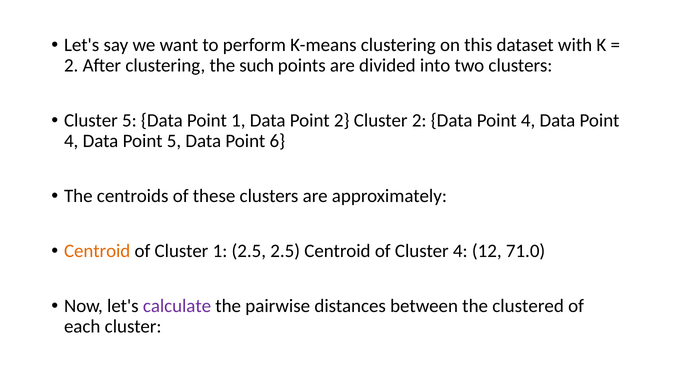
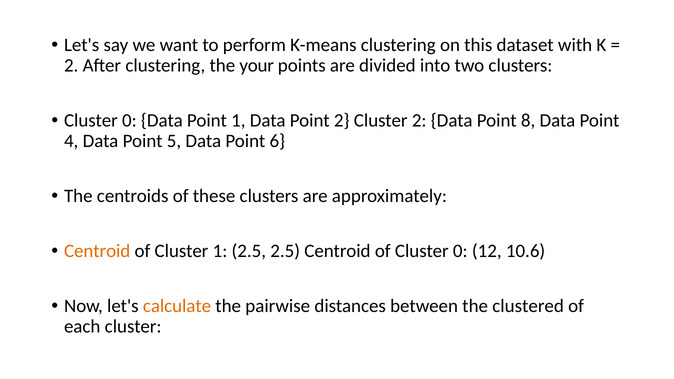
such: such -> your (257, 66)
5: 5 -> 0 (129, 121)
2 Data Point 4: 4 -> 8 (528, 121)
of Cluster 4: 4 -> 0 (460, 251)
71.0: 71.0 -> 10.6 (526, 251)
calculate colour: purple -> orange (177, 306)
